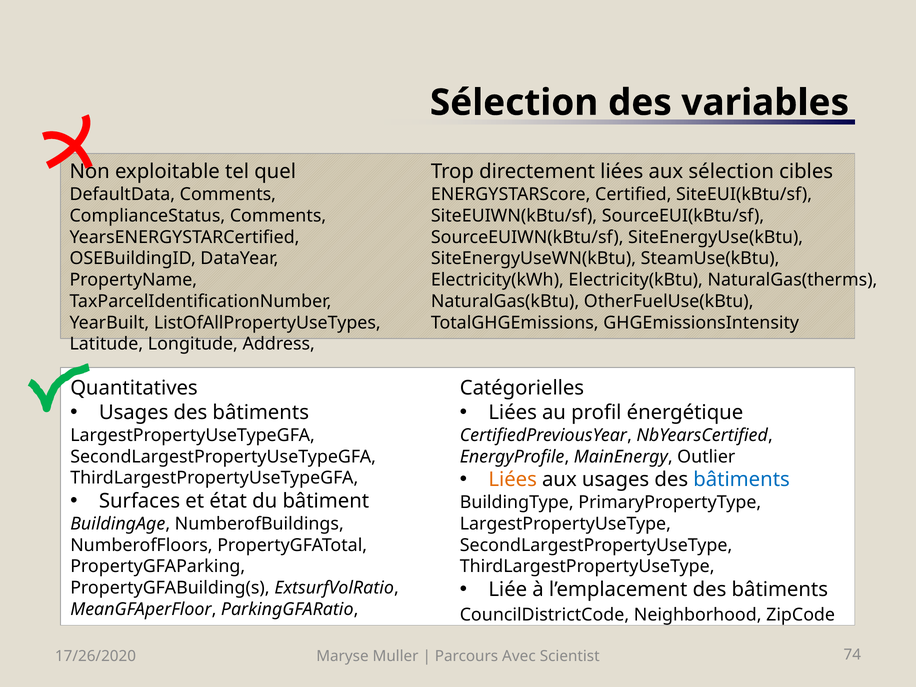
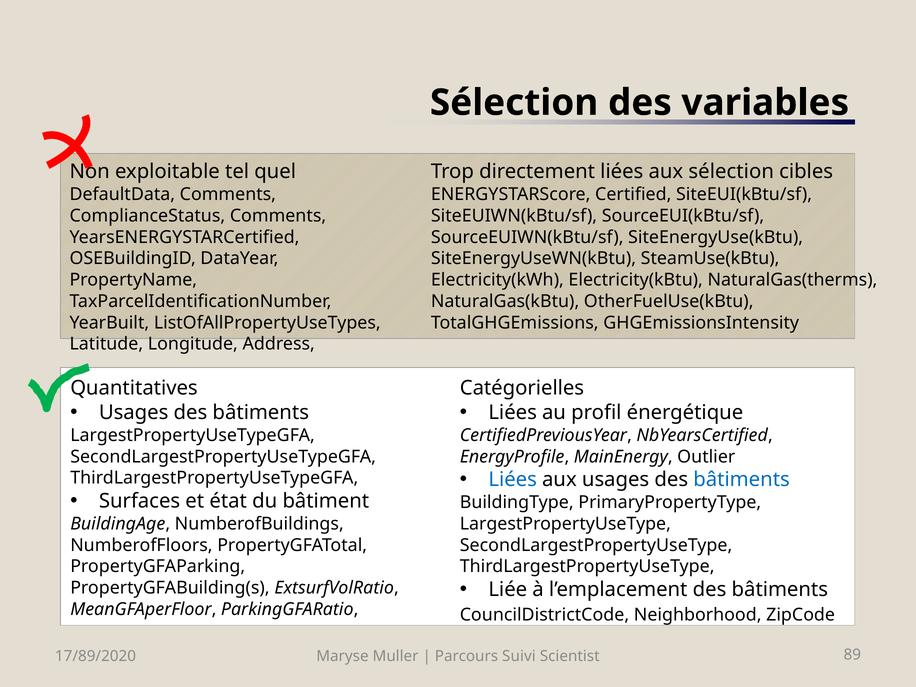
Liées colour: orange -> blue (513, 480)
17/26/2020: 17/26/2020 -> 17/89/2020 (95, 656)
Avec: Avec -> Suivi (519, 656)
74: 74 -> 89 (852, 655)
